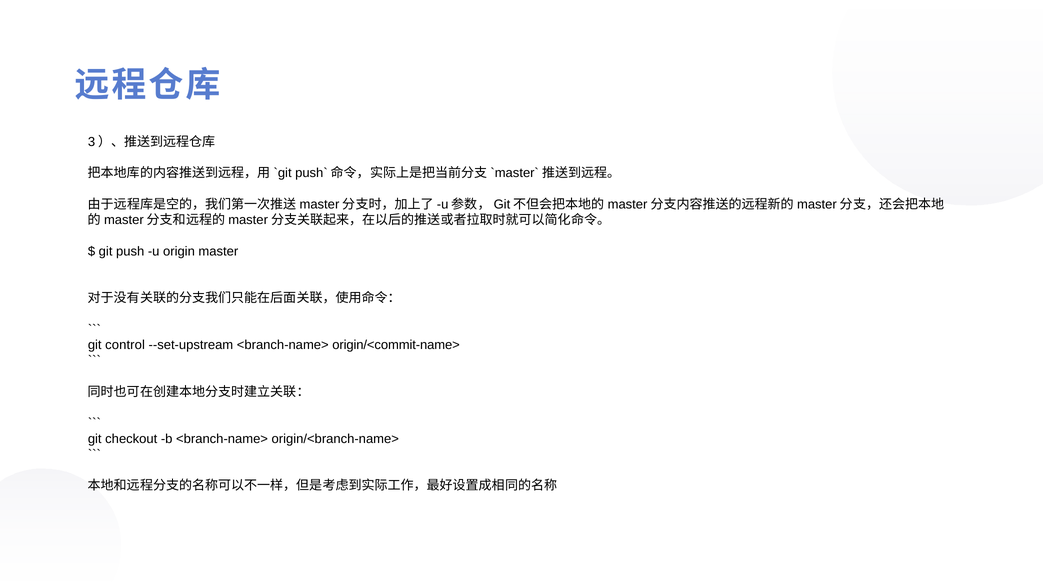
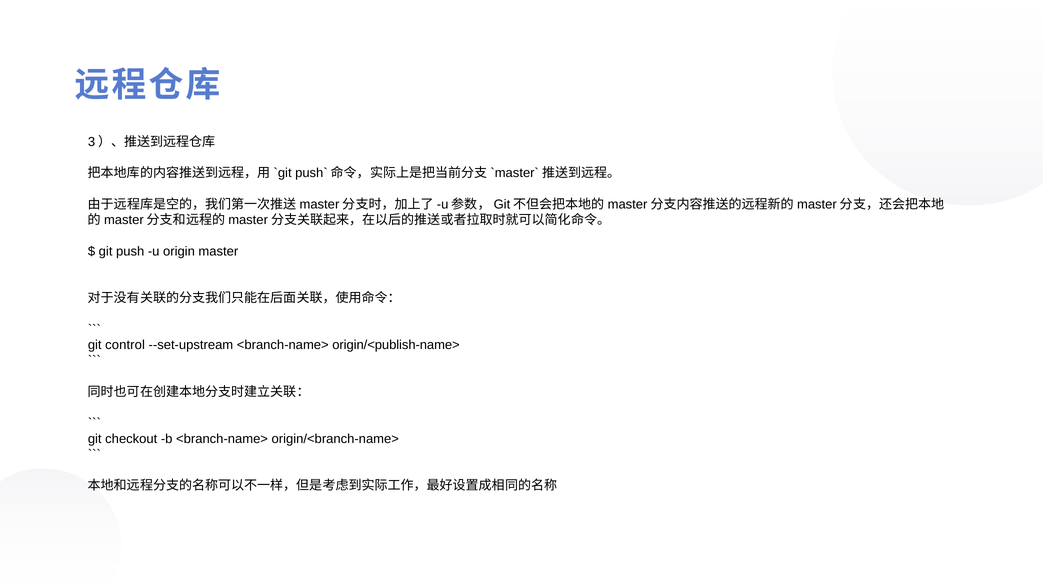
origin/<commit-name>: origin/<commit-name> -> origin/<publish-name> (396, 345)
